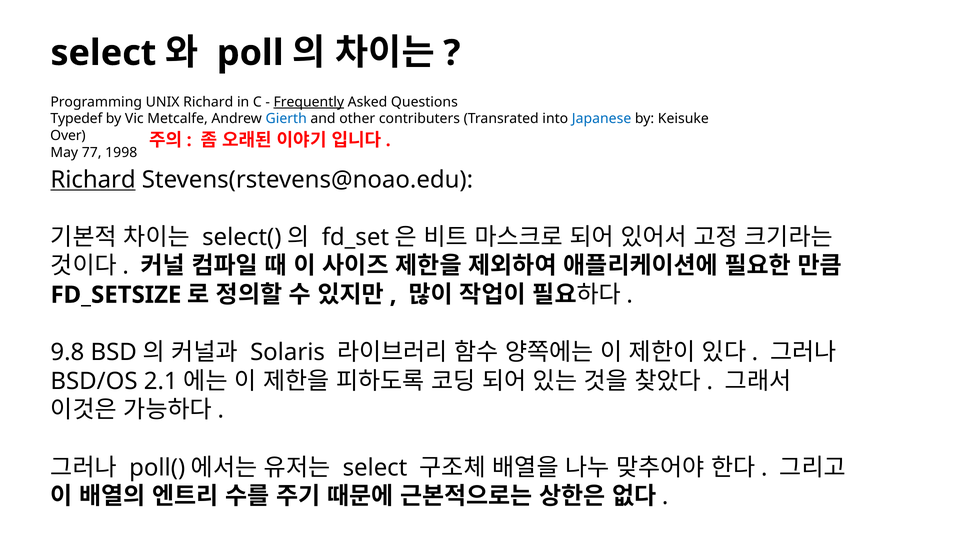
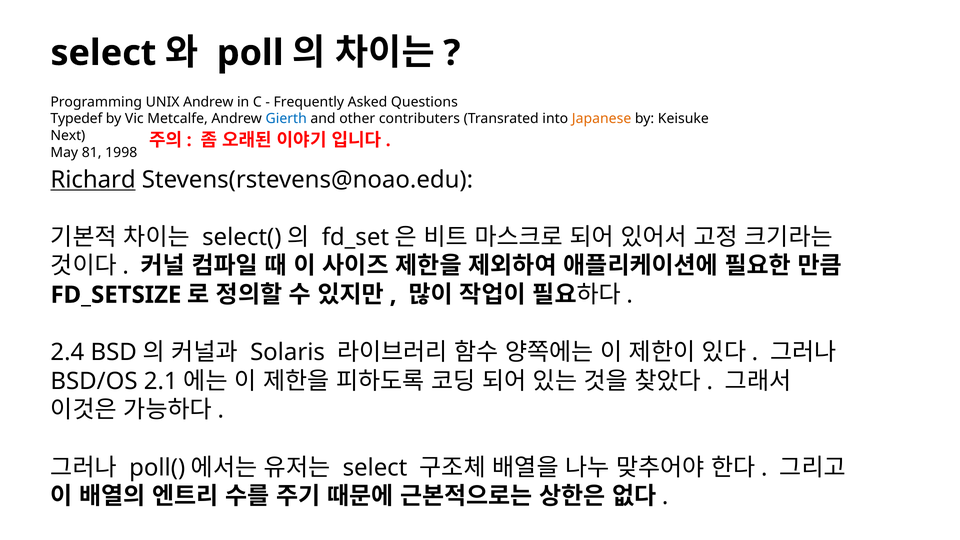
UNIX Richard: Richard -> Andrew (208, 102)
Frequently underline: present -> none (309, 102)
Japanese colour: blue -> orange (602, 119)
Over: Over -> Next (68, 136)
77: 77 -> 81 (92, 152)
9.8: 9.8 -> 2.4 (67, 352)
